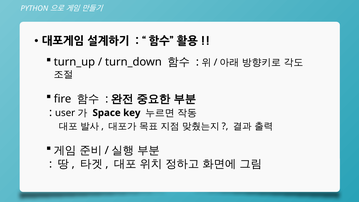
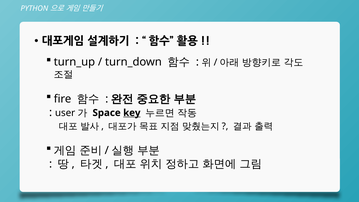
key underline: none -> present (132, 113)
